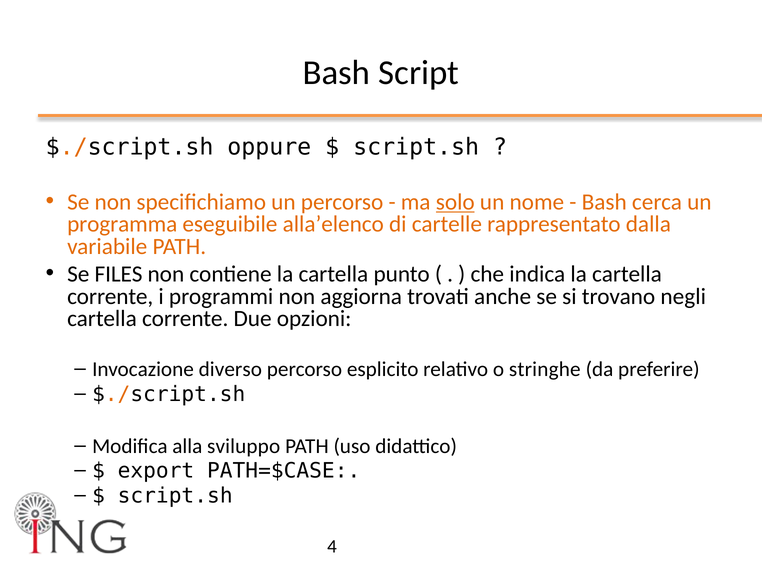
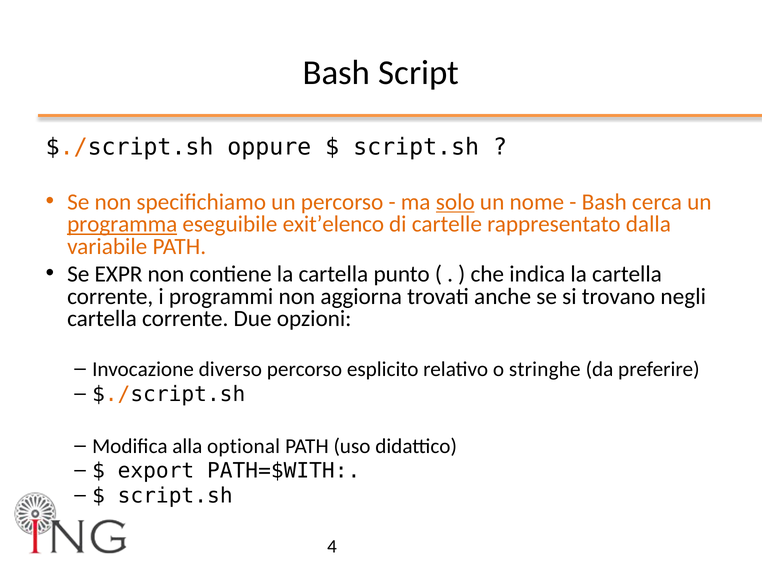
programma underline: none -> present (122, 225)
alla’elenco: alla’elenco -> exit’elenco (333, 225)
FILES: FILES -> EXPR (119, 274)
sviluppo: sviluppo -> optional (244, 447)
PATH=$CASE: PATH=$CASE -> PATH=$WITH (284, 471)
